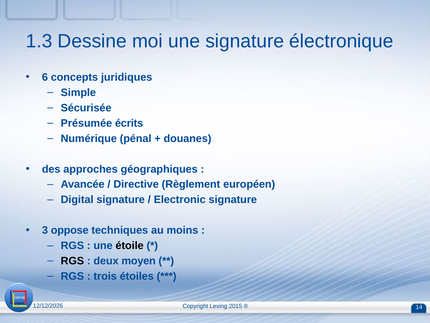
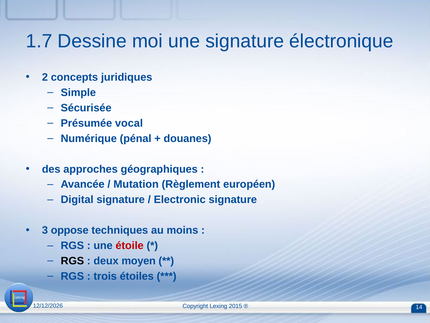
1.3: 1.3 -> 1.7 (39, 41)
6: 6 -> 2 (45, 77)
écrits: écrits -> vocal (129, 123)
Directive: Directive -> Mutation (136, 184)
étoile colour: black -> red (130, 245)
